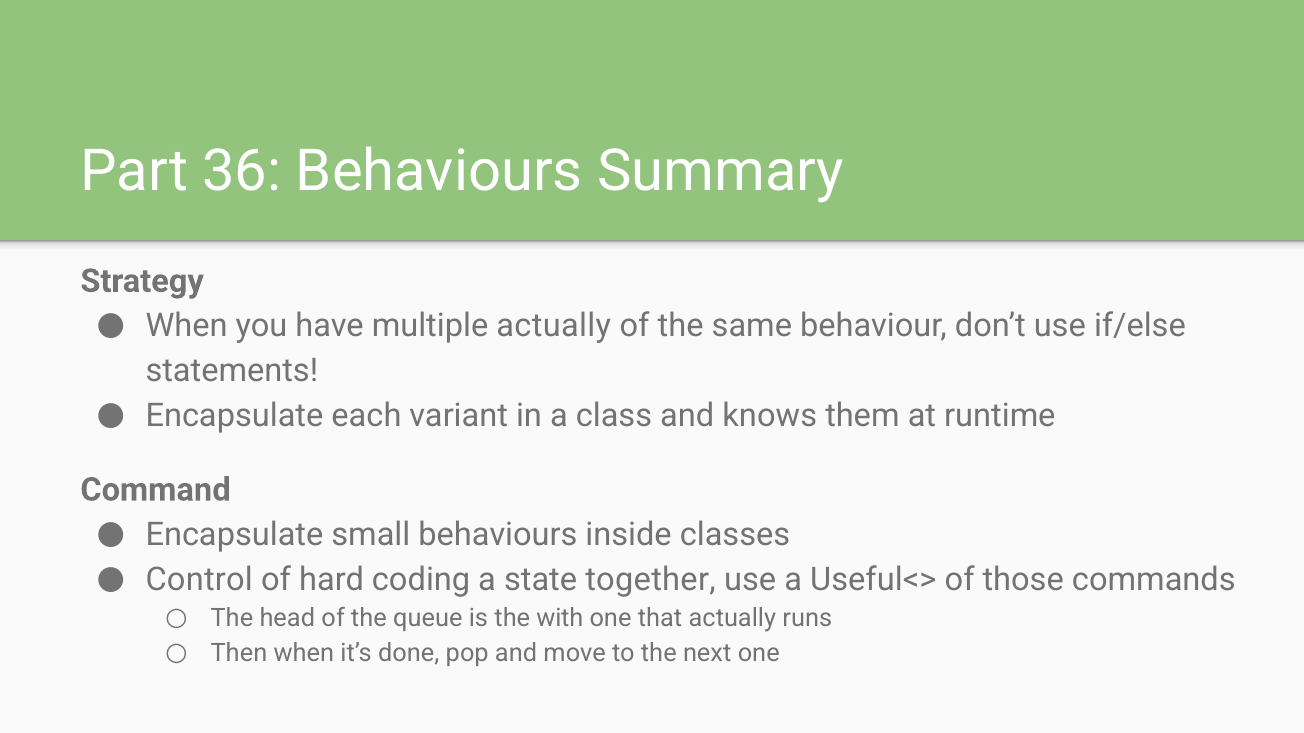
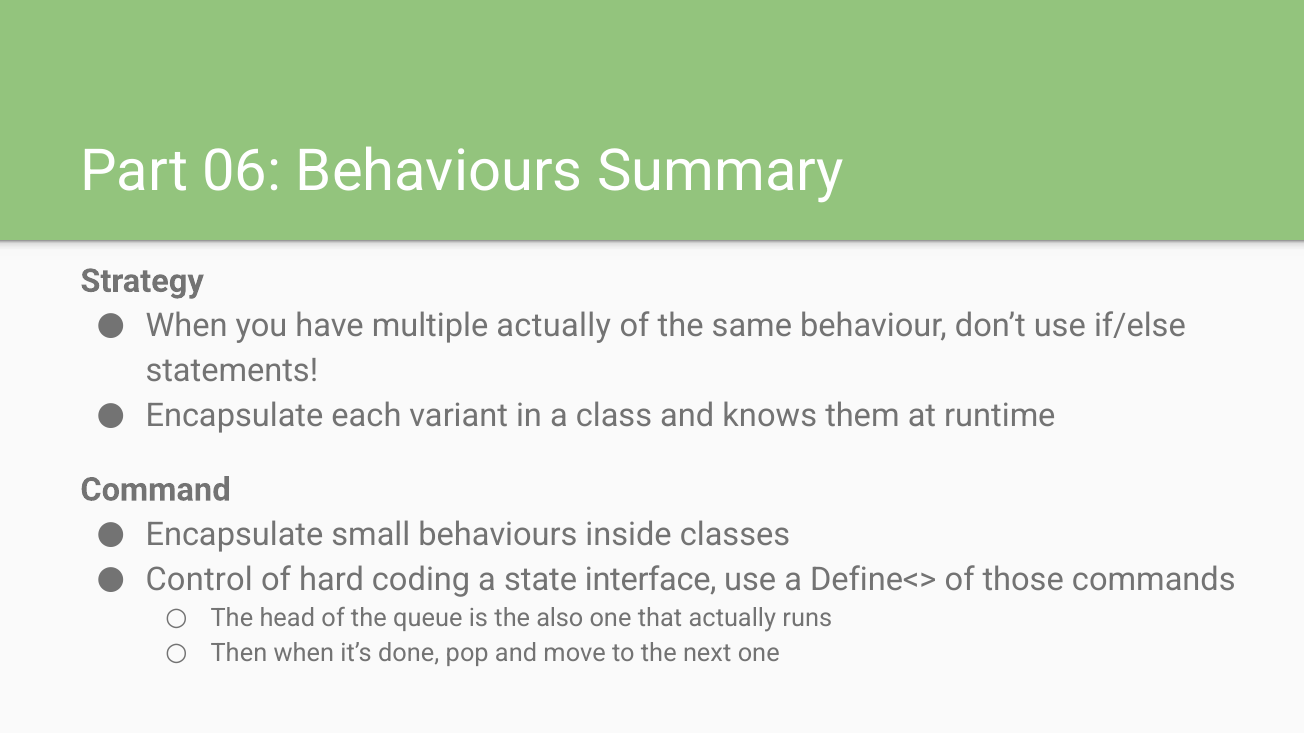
36: 36 -> 06 (242, 171)
together: together -> interface (651, 580)
Useful<>: Useful<> -> Define<> (873, 580)
with: with -> also (560, 619)
